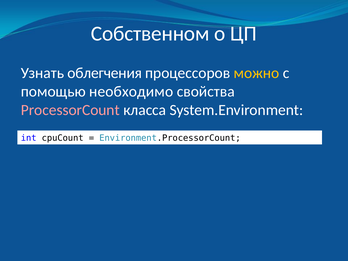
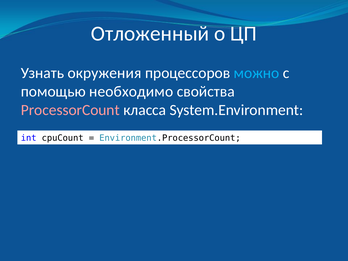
Собственном: Собственном -> Отложенный (150, 34)
облегчения: облегчения -> окружения (105, 73)
можно colour: yellow -> light blue (257, 73)
